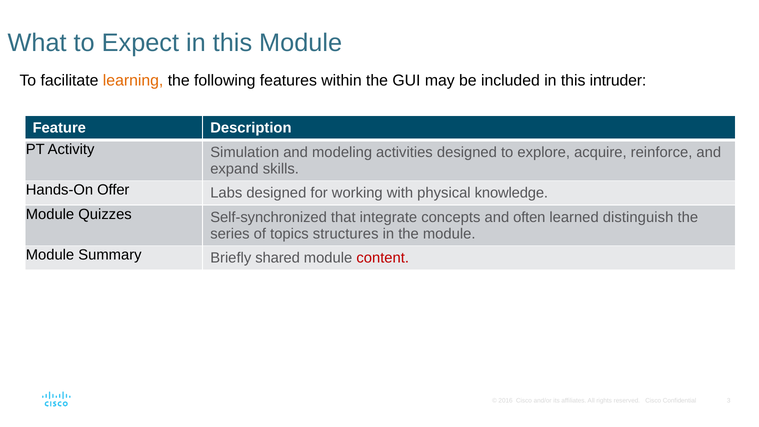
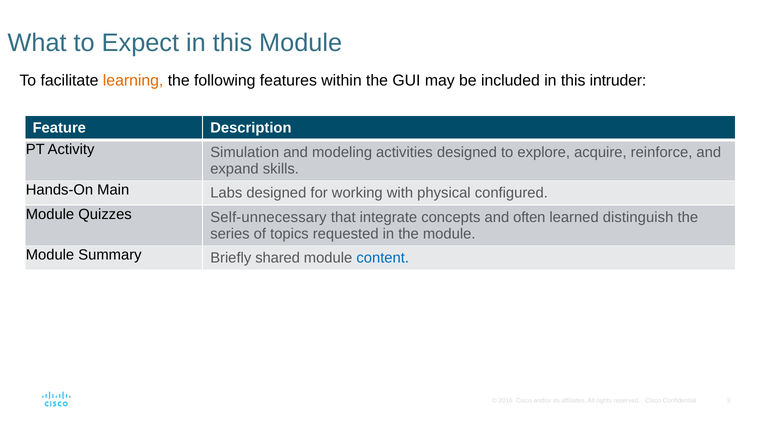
Offer: Offer -> Main (113, 190)
knowledge: knowledge -> configured (511, 193)
Self-synchronized: Self-synchronized -> Self-unnecessary (268, 217)
structures: structures -> requested (346, 234)
content colour: red -> blue (383, 258)
